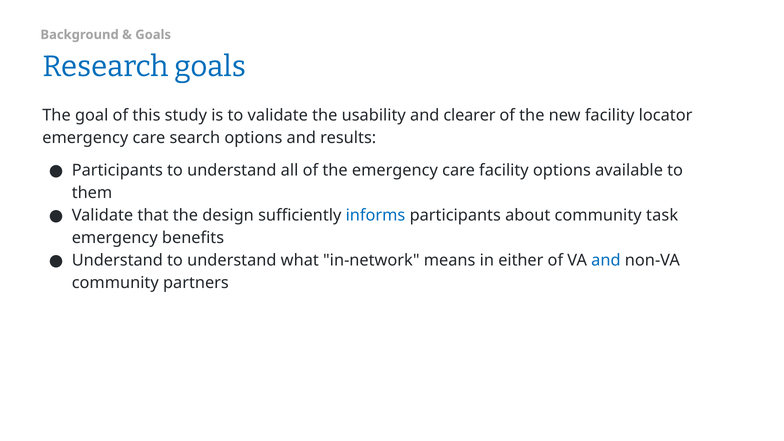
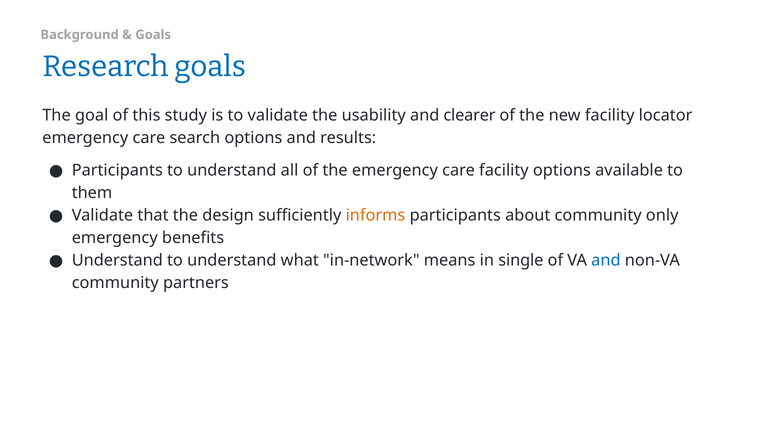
informs colour: blue -> orange (375, 215)
task: task -> only (662, 215)
either: either -> single (521, 261)
